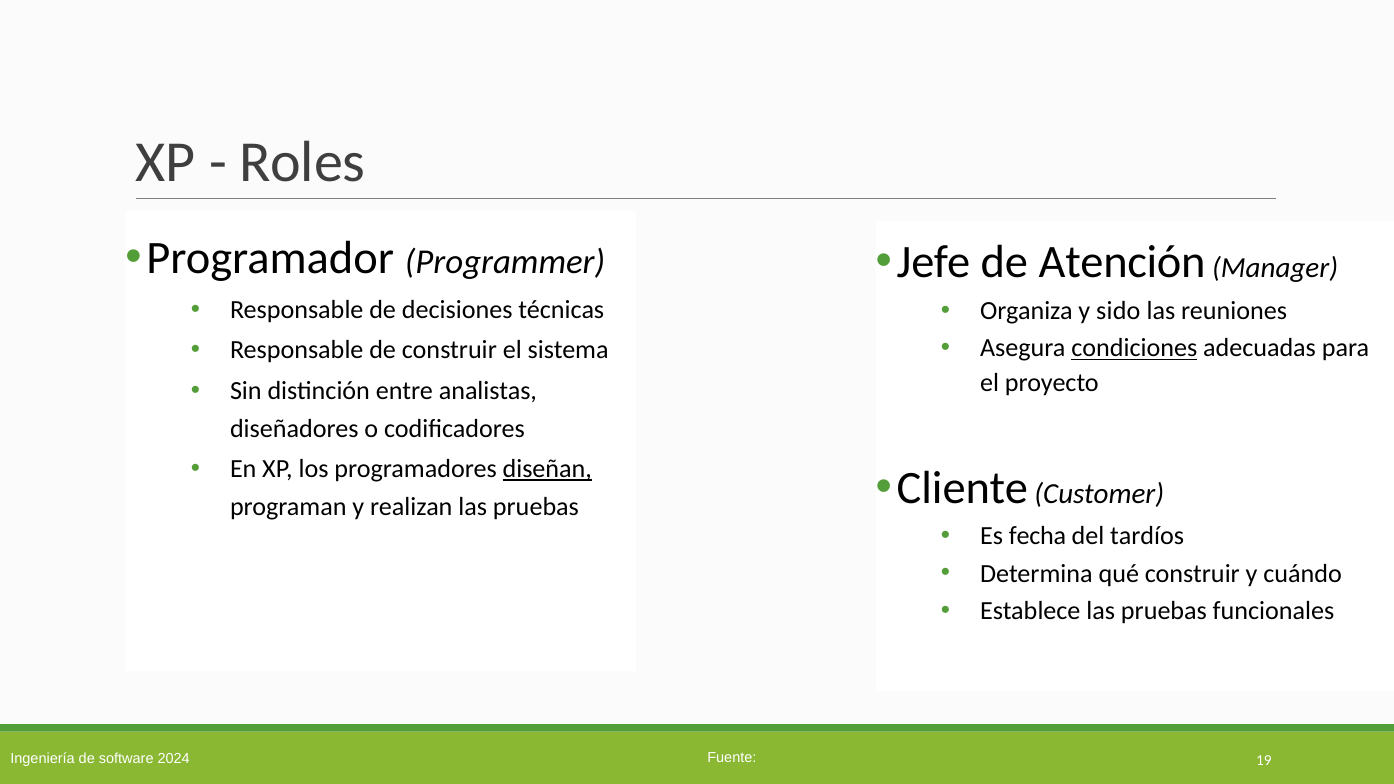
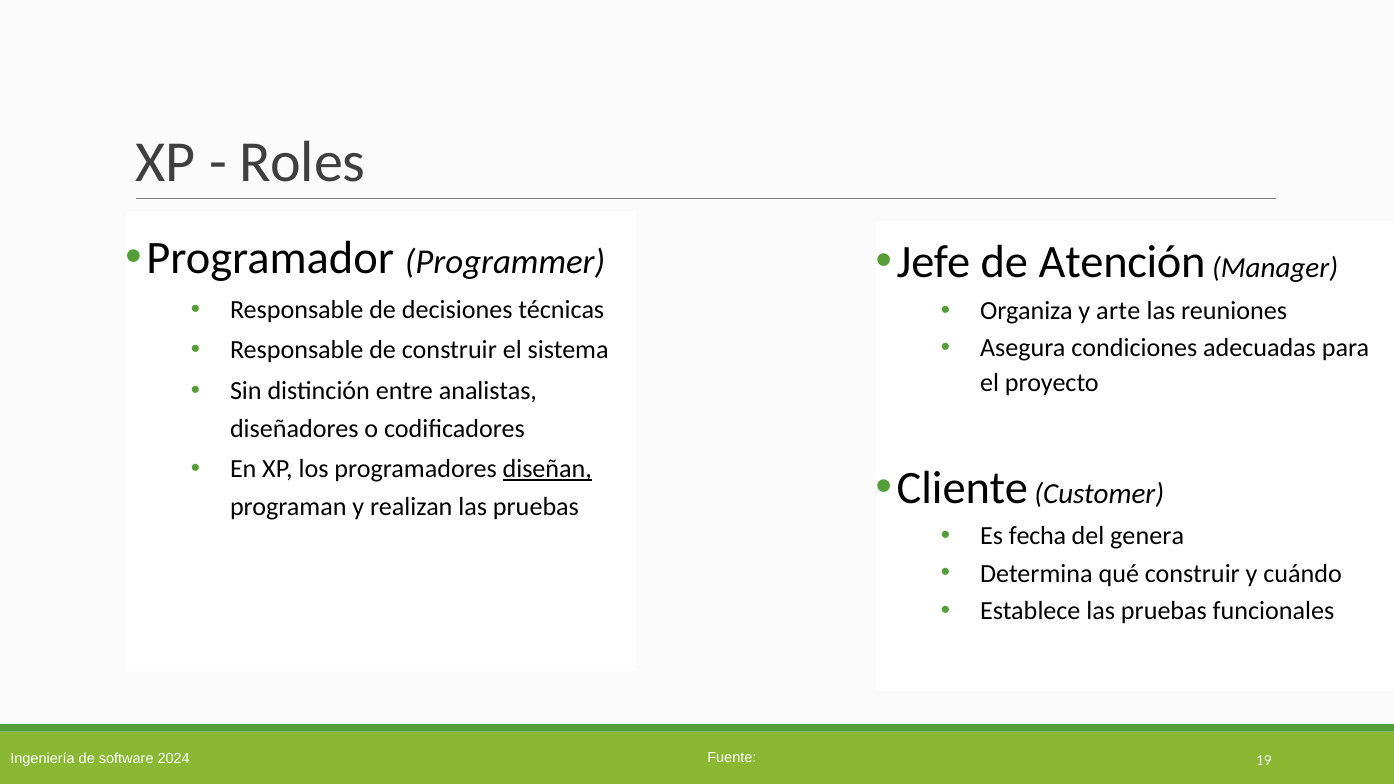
sido: sido -> arte (1118, 311)
condiciones underline: present -> none (1134, 348)
tardíos: tardíos -> genera (1147, 536)
